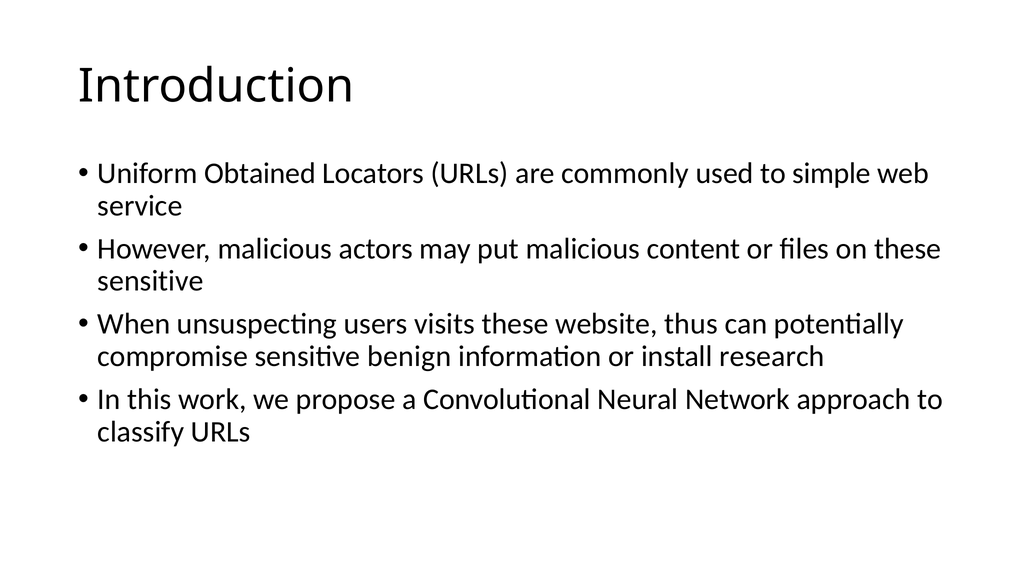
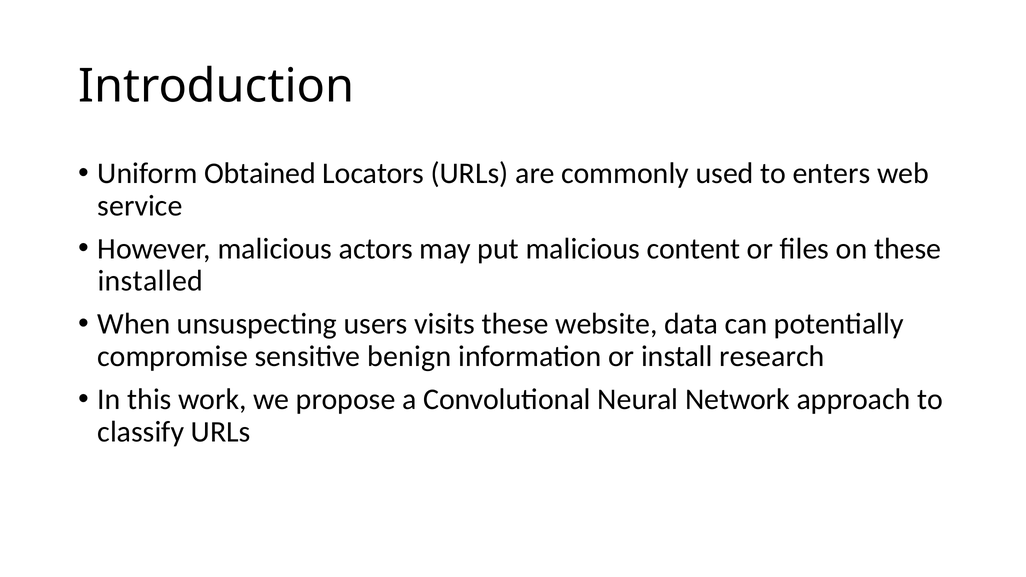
simple: simple -> enters (831, 173)
sensitive: sensitive -> installed (150, 281)
thus: thus -> data (691, 324)
